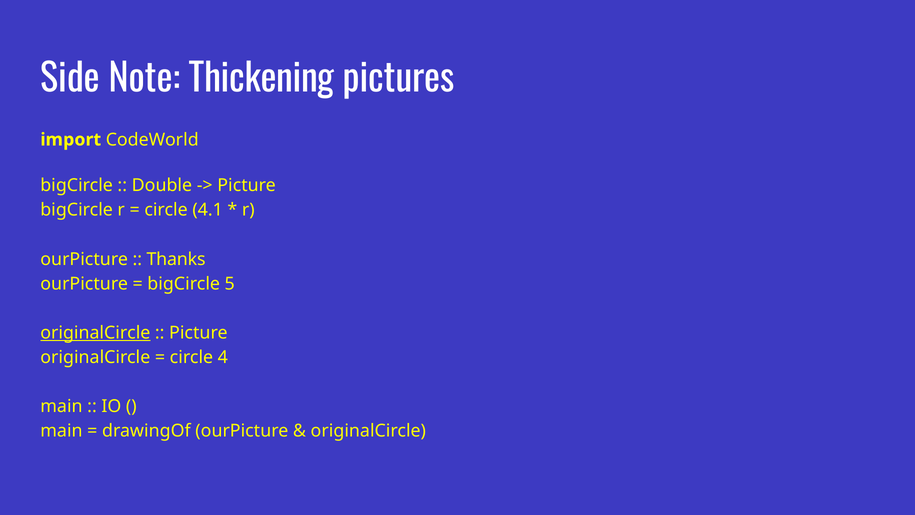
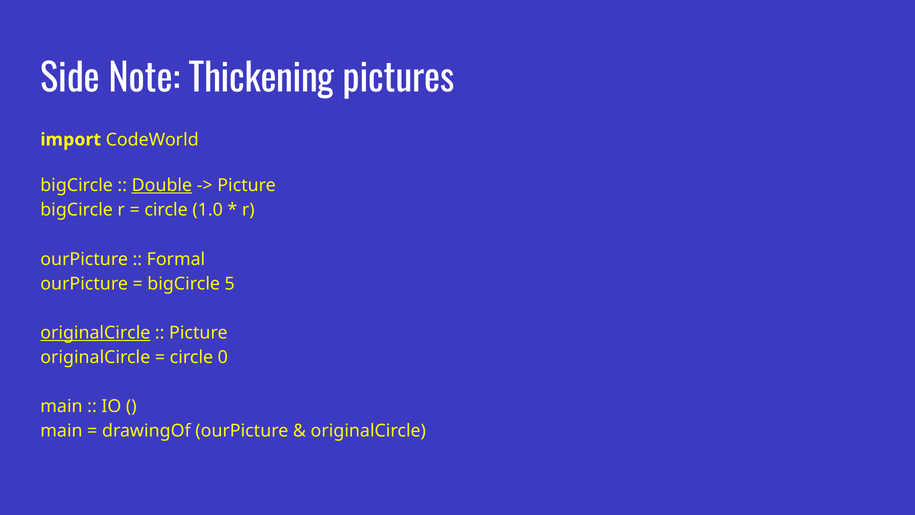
Double underline: none -> present (162, 185)
4.1: 4.1 -> 1.0 (208, 210)
Thanks: Thanks -> Formal (176, 259)
4: 4 -> 0 (223, 357)
